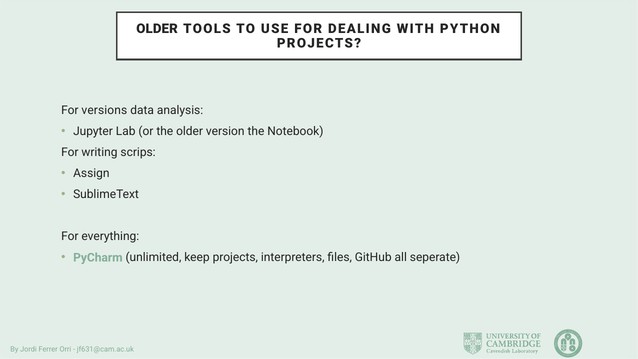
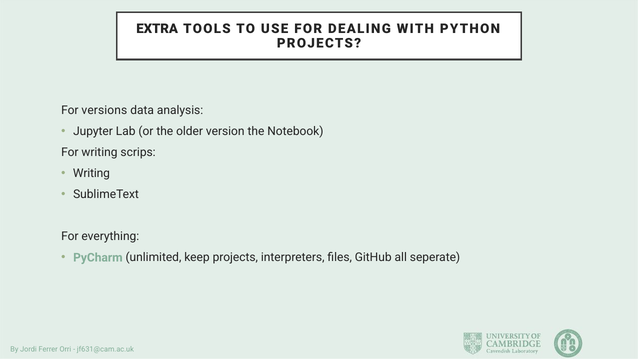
OLDER: OLDER -> EXTRA (157, 29)
Assign: Assign -> Writing (91, 173)
